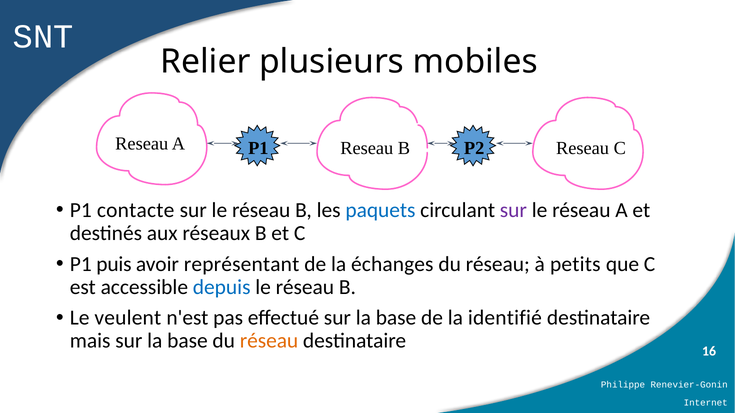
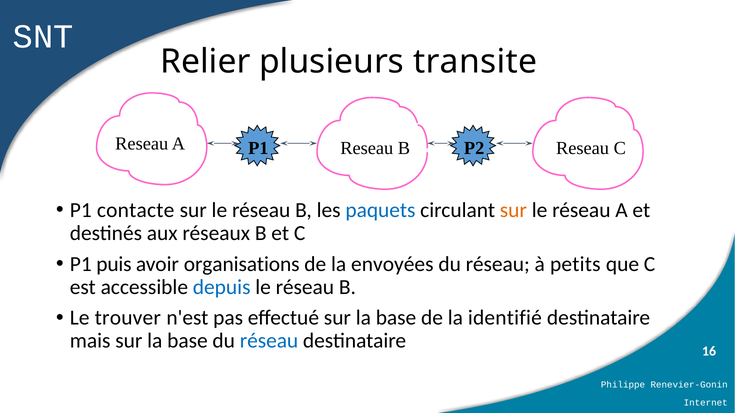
mobiles: mobiles -> transite (475, 62)
sur colour: purple -> orange (513, 210)
représentant: représentant -> organisations (242, 264)
échanges: échanges -> envoyées (392, 264)
veulent: veulent -> trouver (128, 318)
réseau colour: orange -> blue (269, 341)
